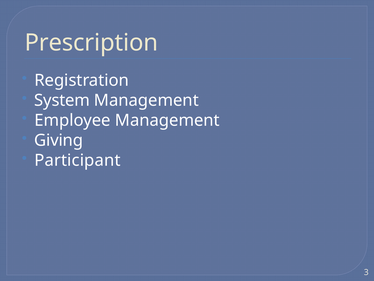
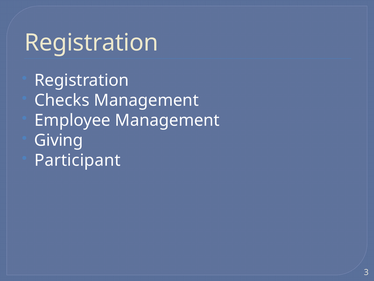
Prescription: Prescription -> Registration (91, 43)
System: System -> Checks (62, 100)
